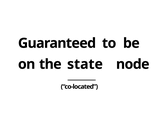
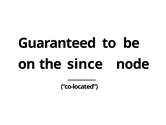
state: state -> since (85, 64)
